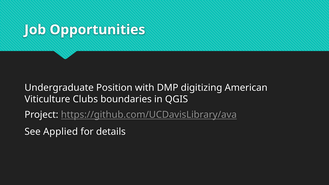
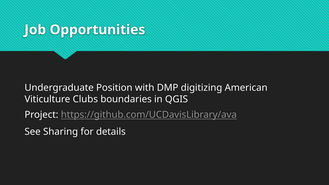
Applied: Applied -> Sharing (61, 132)
